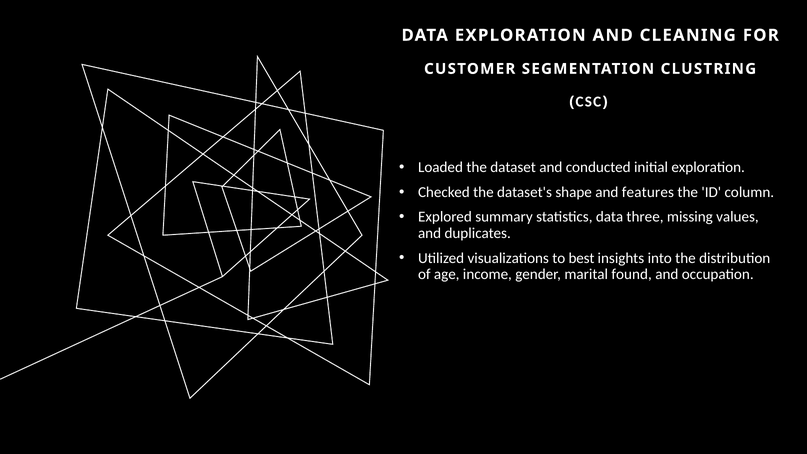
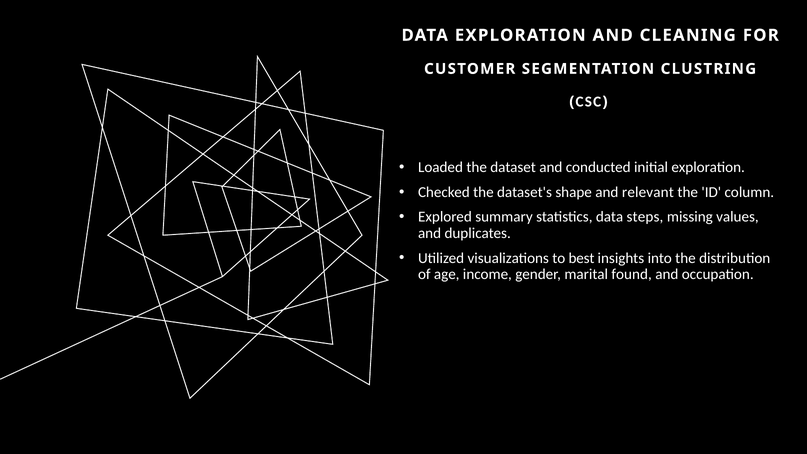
features: features -> relevant (648, 192)
three: three -> steps (645, 217)
